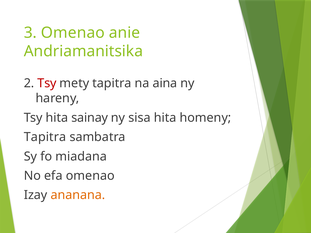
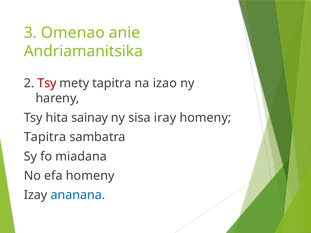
aina: aina -> izao (165, 83)
sisa hita: hita -> iray (165, 118)
efa omenao: omenao -> homeny (90, 176)
ananana colour: orange -> blue (78, 195)
